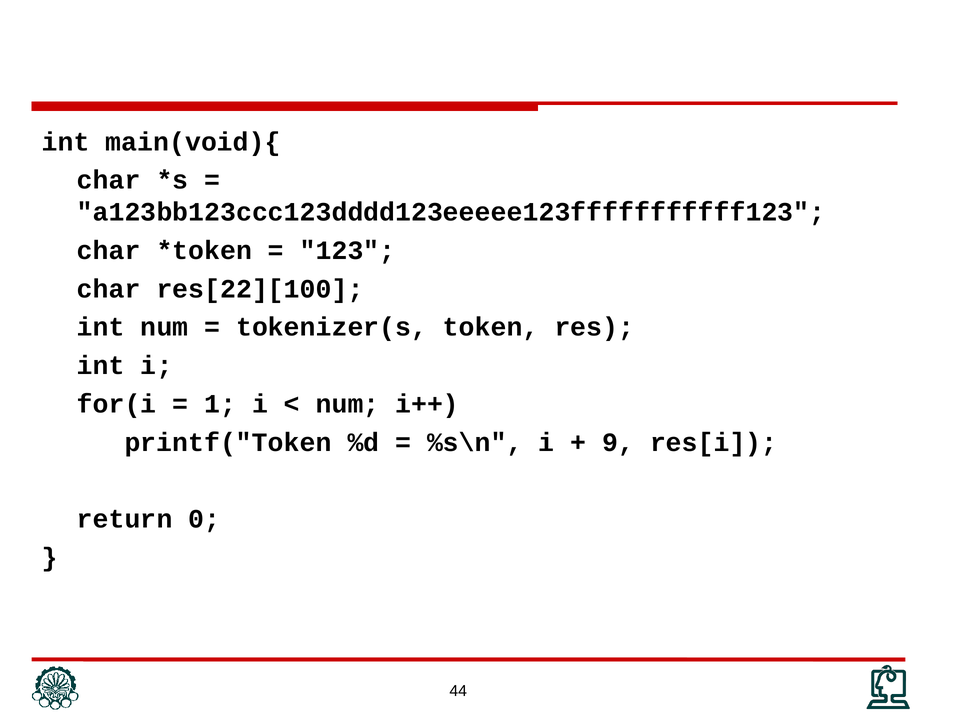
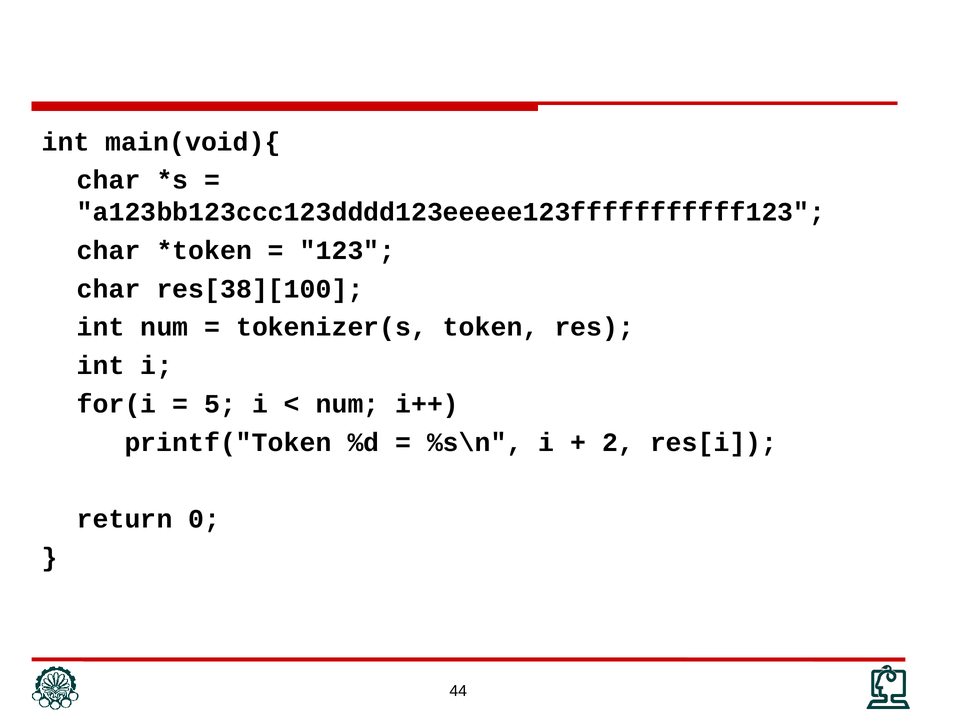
res[22][100: res[22][100 -> res[38][100 (260, 289)
1: 1 -> 5 (220, 404)
9: 9 -> 2 (618, 442)
